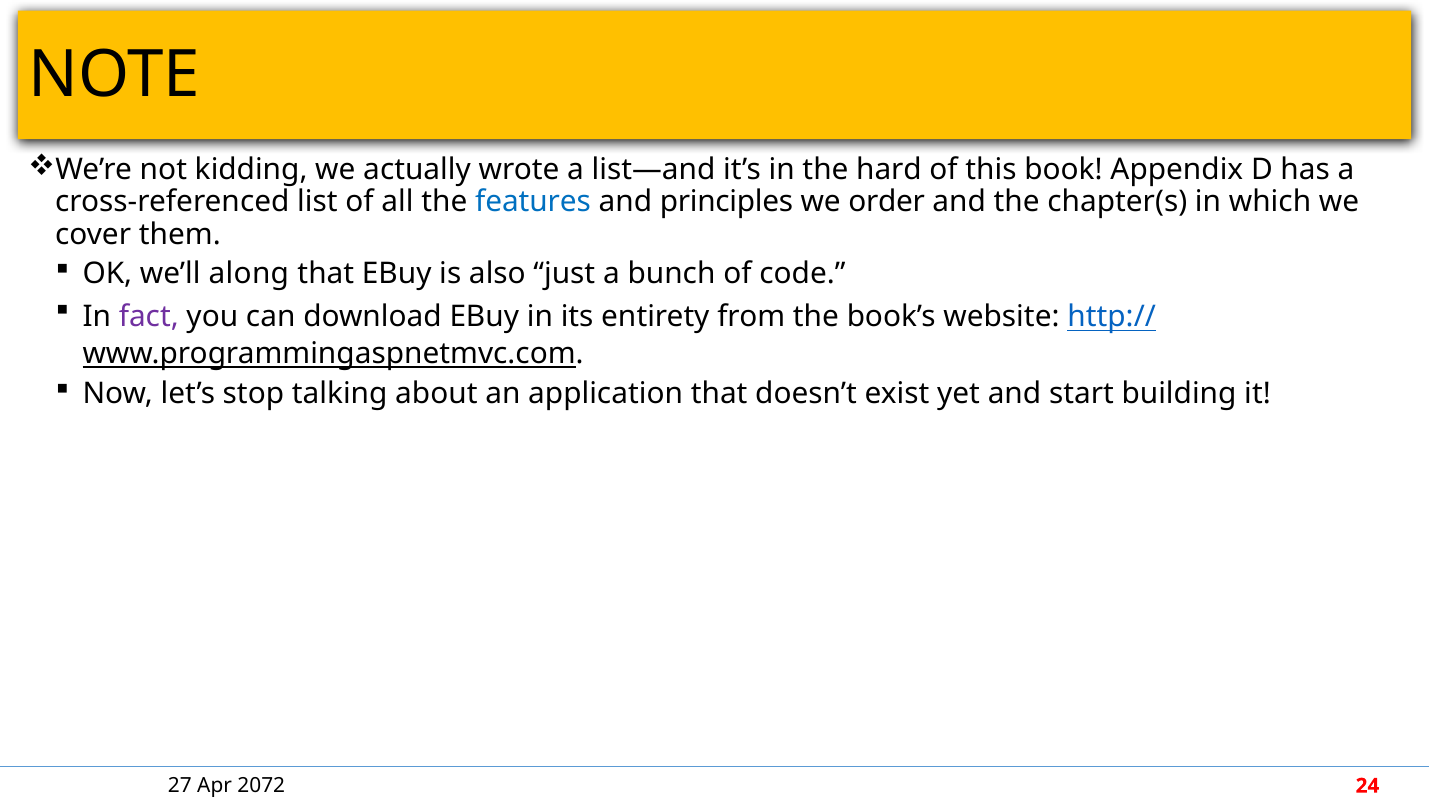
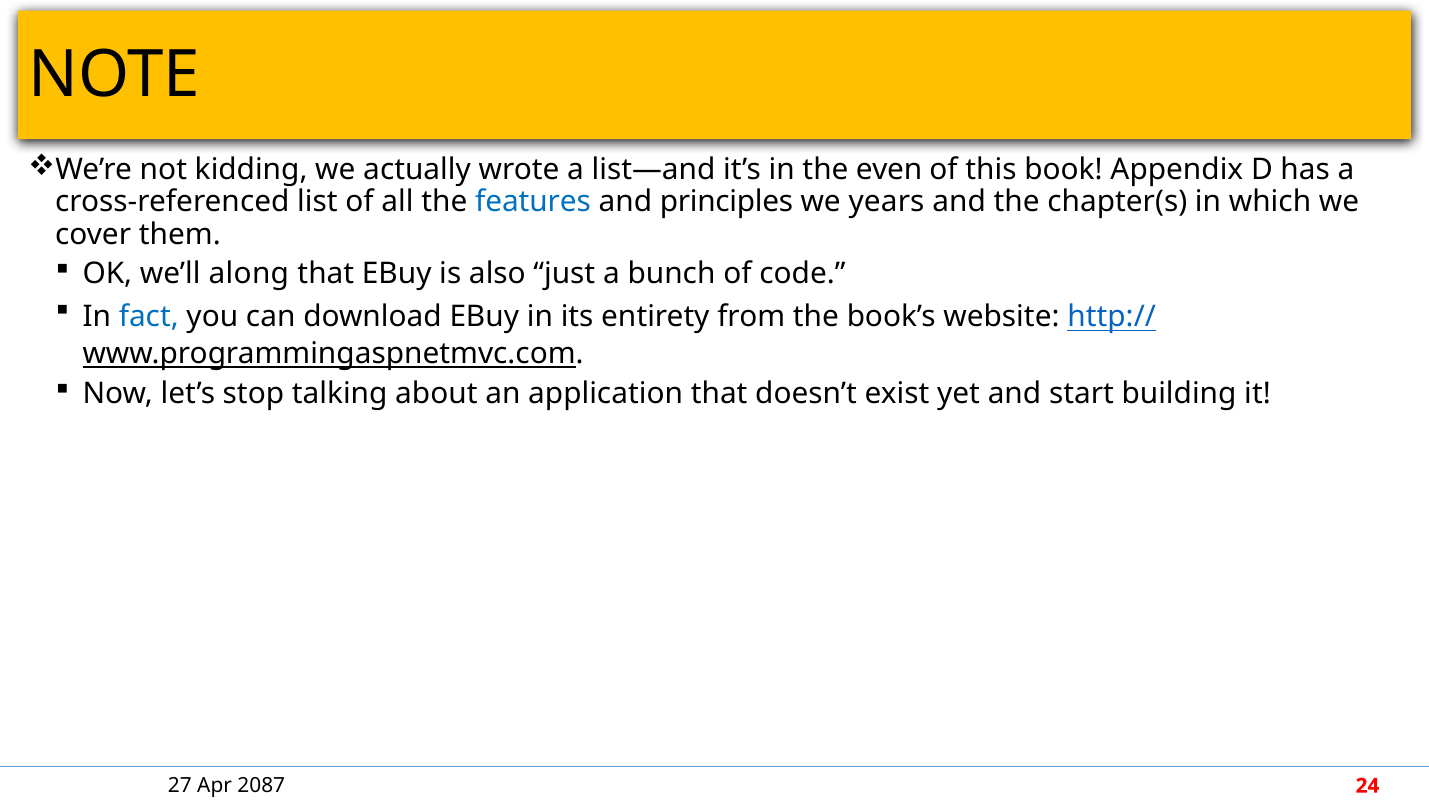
hard: hard -> even (889, 170)
order: order -> years (887, 202)
fact colour: purple -> blue (149, 317)
2072: 2072 -> 2087 (261, 786)
